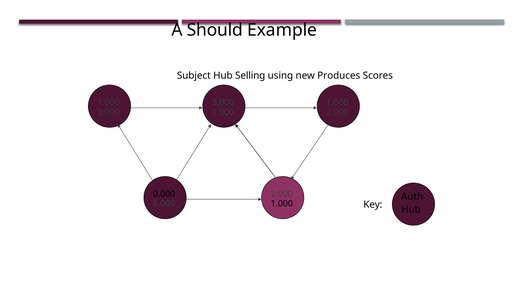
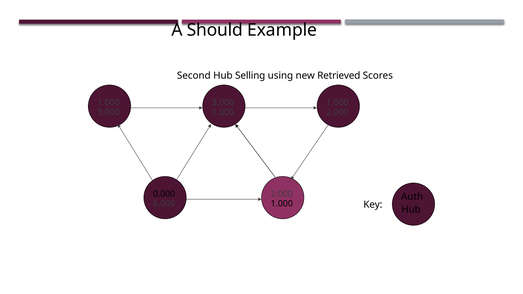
Subject: Subject -> Second (194, 76)
Produces: Produces -> Retrieved (339, 76)
